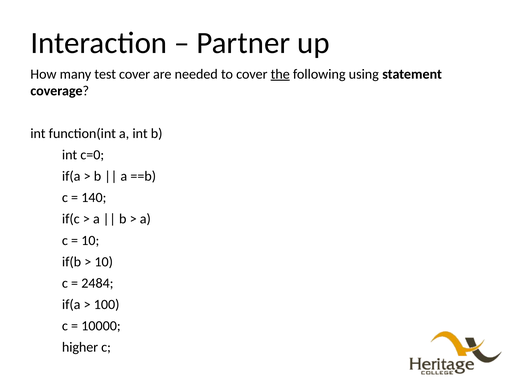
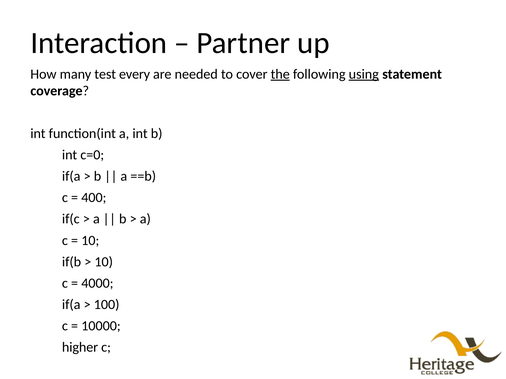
test cover: cover -> every (135, 74)
using underline: none -> present (364, 74)
140: 140 -> 400 (94, 198)
2484: 2484 -> 4000 (97, 283)
